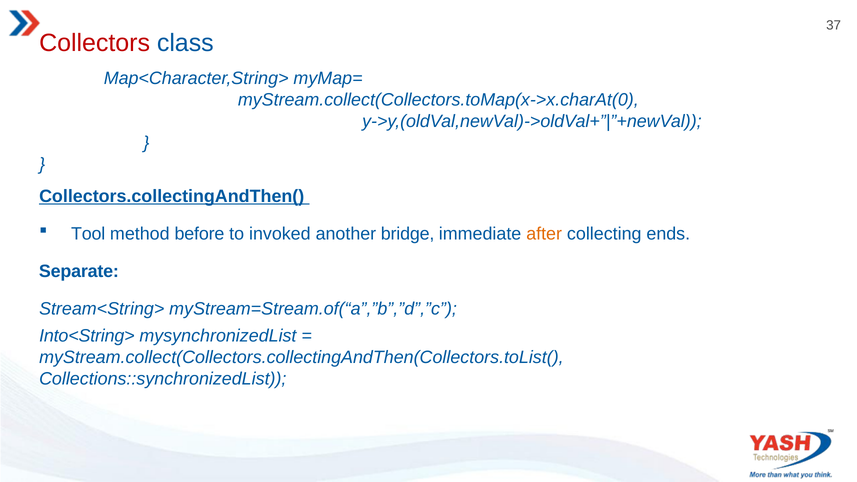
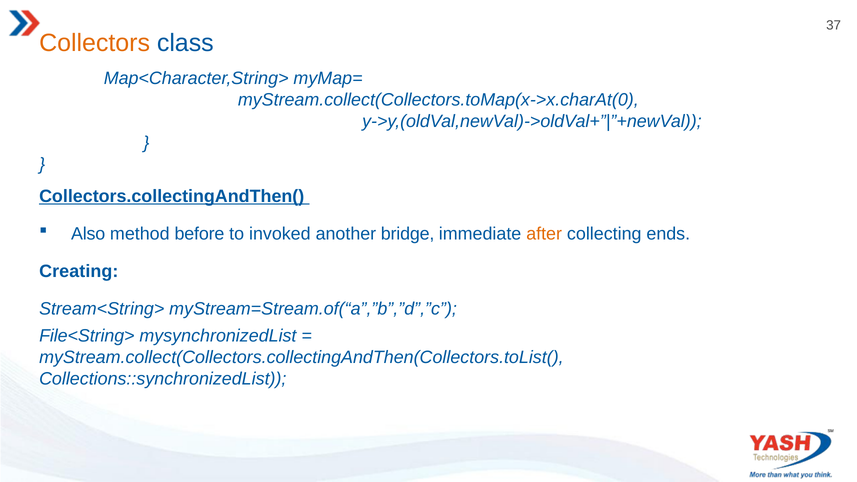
Collectors colour: red -> orange (95, 43)
Tool: Tool -> Also (88, 234)
Separate: Separate -> Creating (79, 271)
Into<String>: Into<String> -> File<String> (87, 336)
